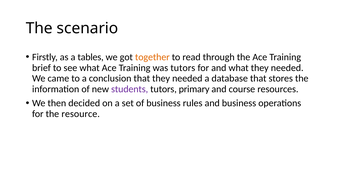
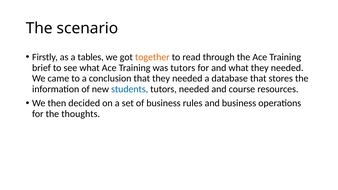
students colour: purple -> blue (130, 89)
tutors primary: primary -> needed (194, 89)
resource: resource -> thoughts (81, 114)
